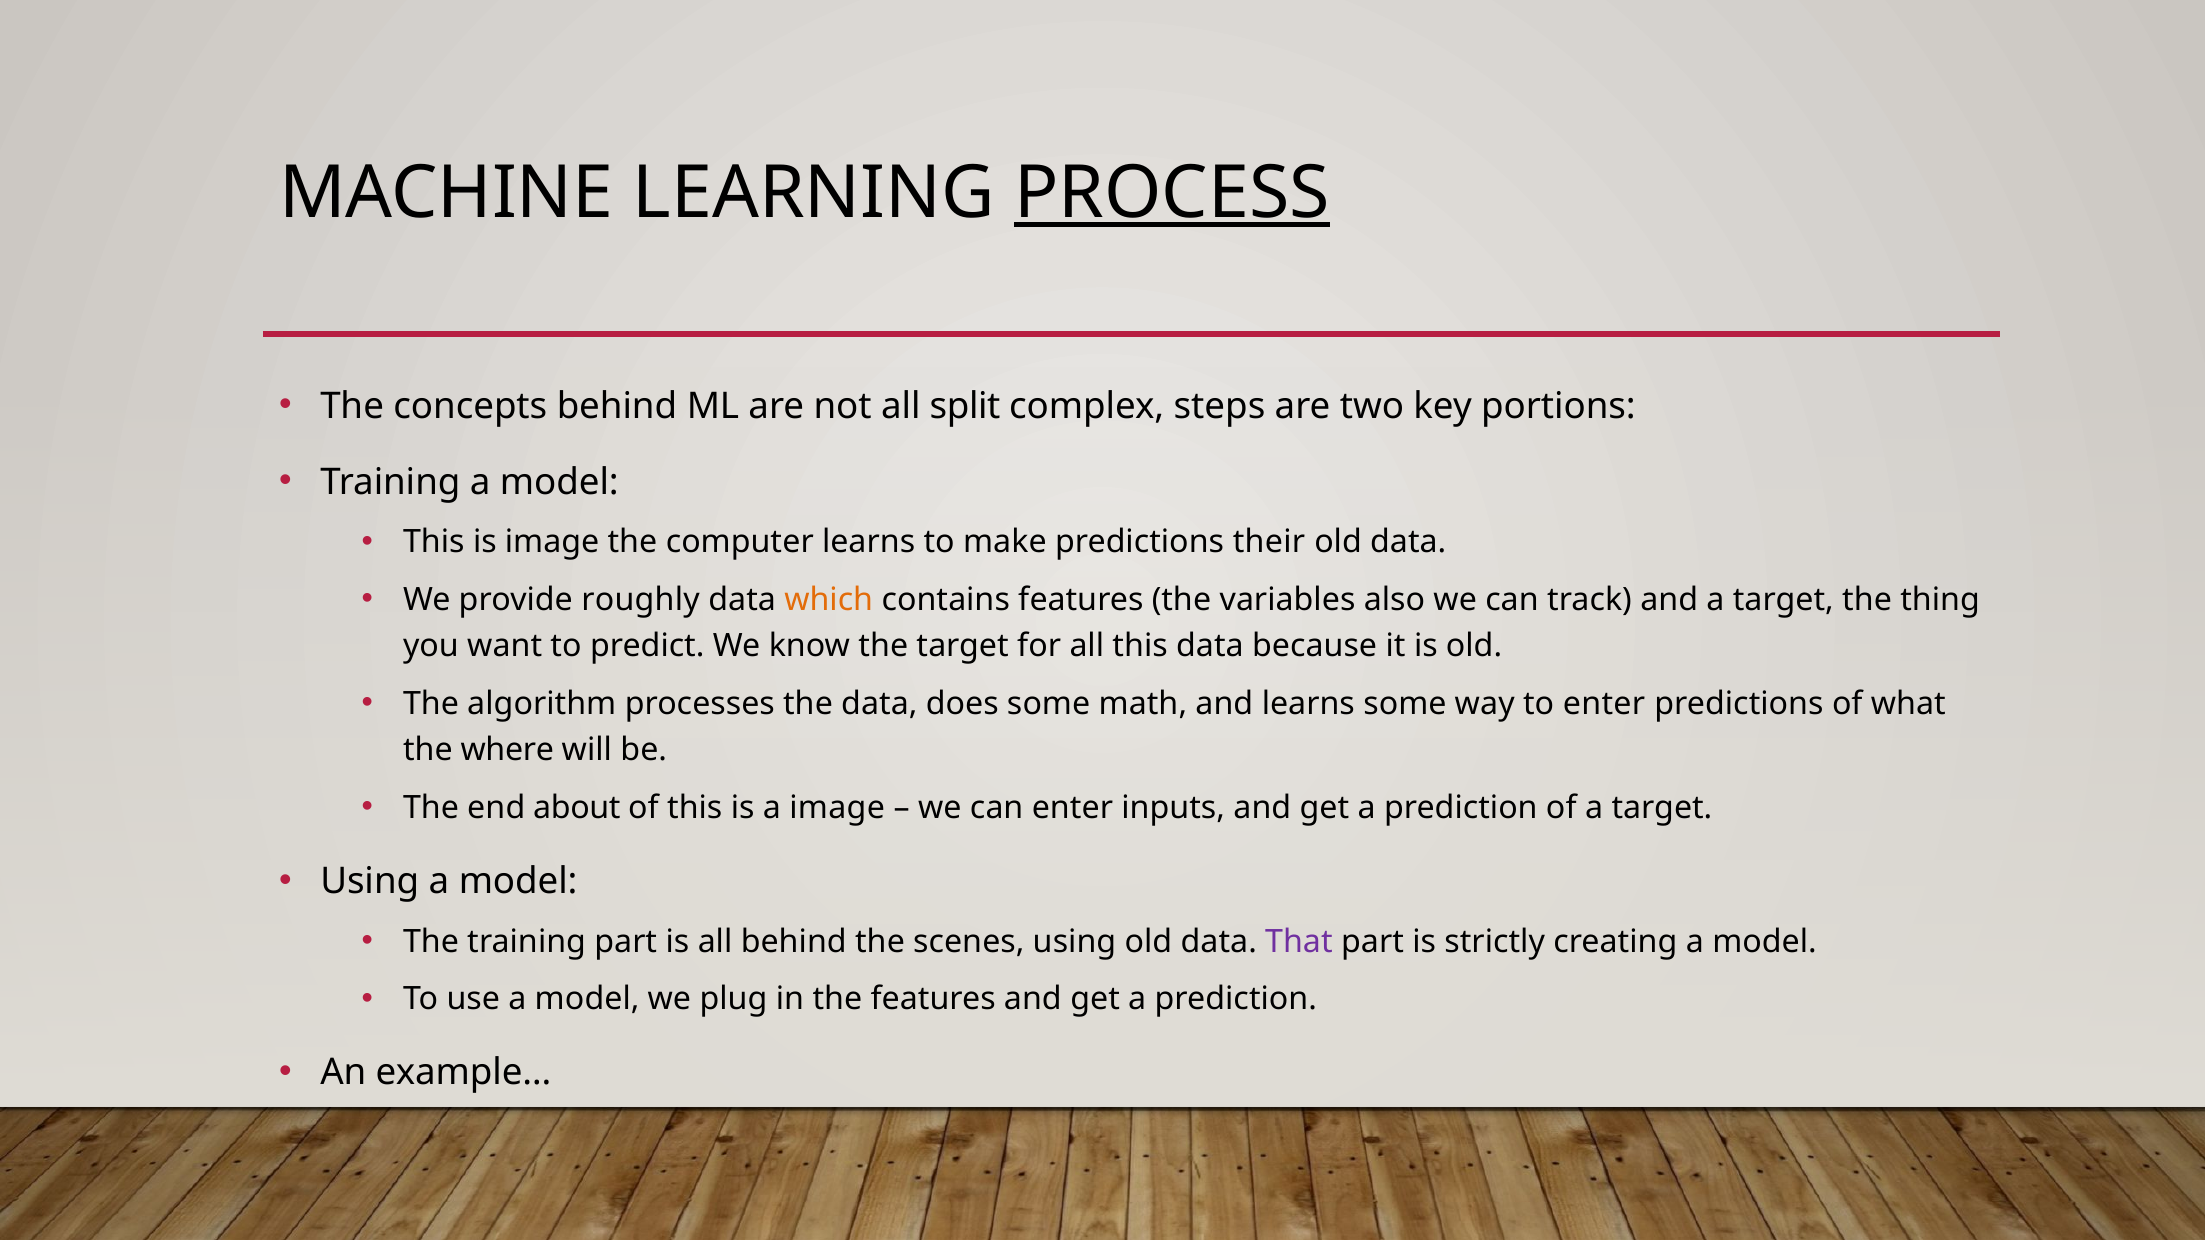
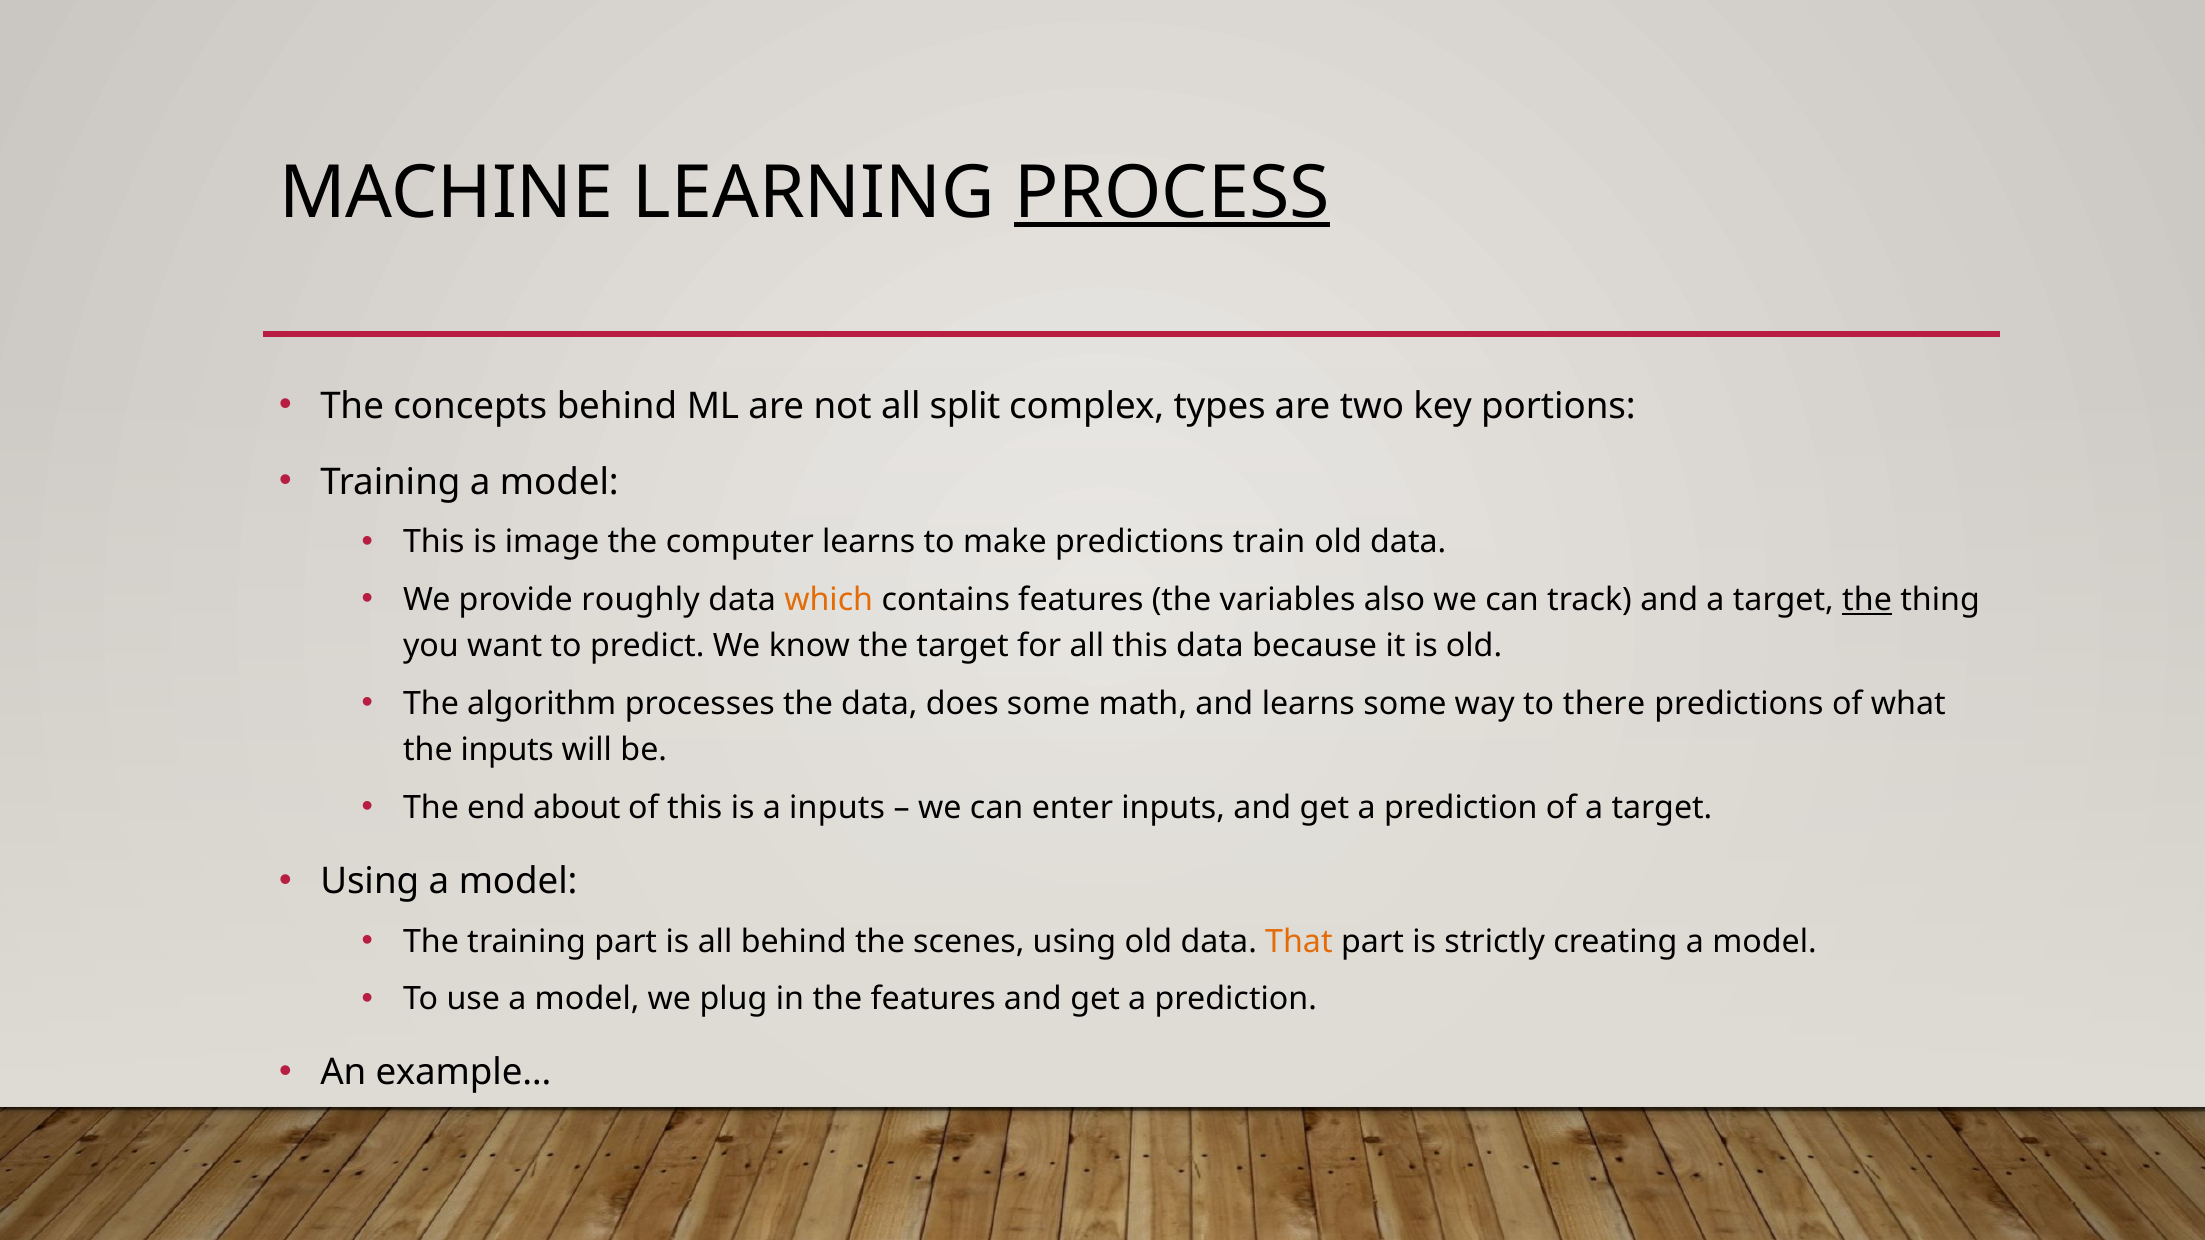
steps: steps -> types (1220, 406)
their: their -> train (1269, 542)
the underline: none -> present (1867, 600)
to enter: enter -> there (1604, 704)
the where: where -> inputs (507, 750)
a image: image -> inputs (837, 808)
That colour: purple -> orange (1299, 942)
